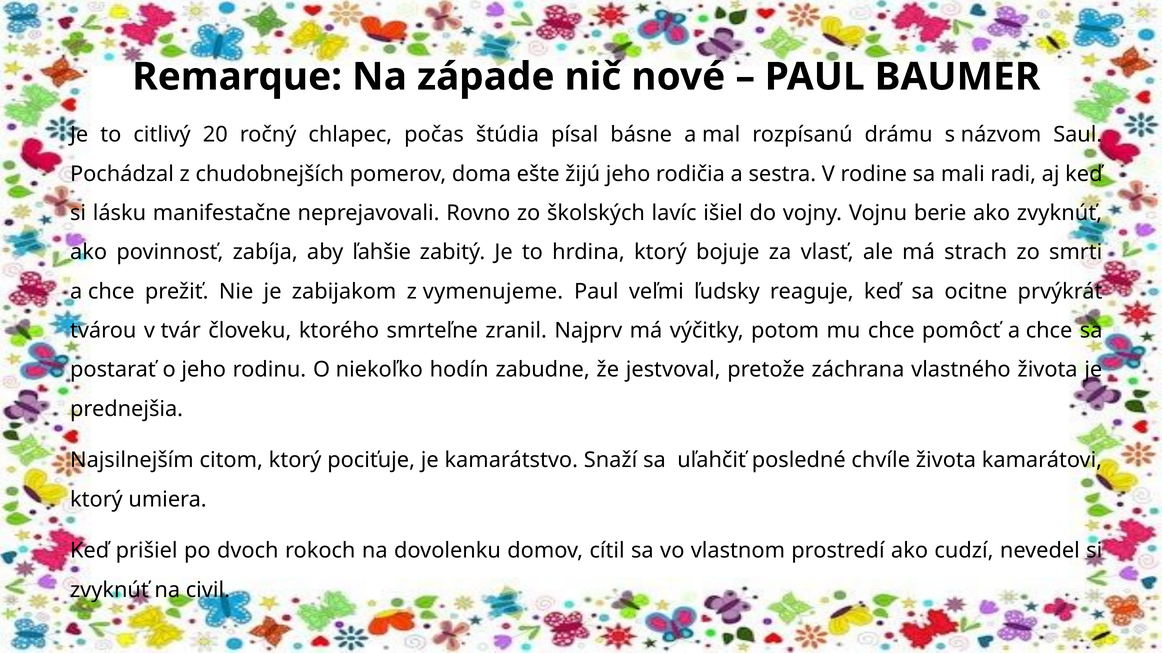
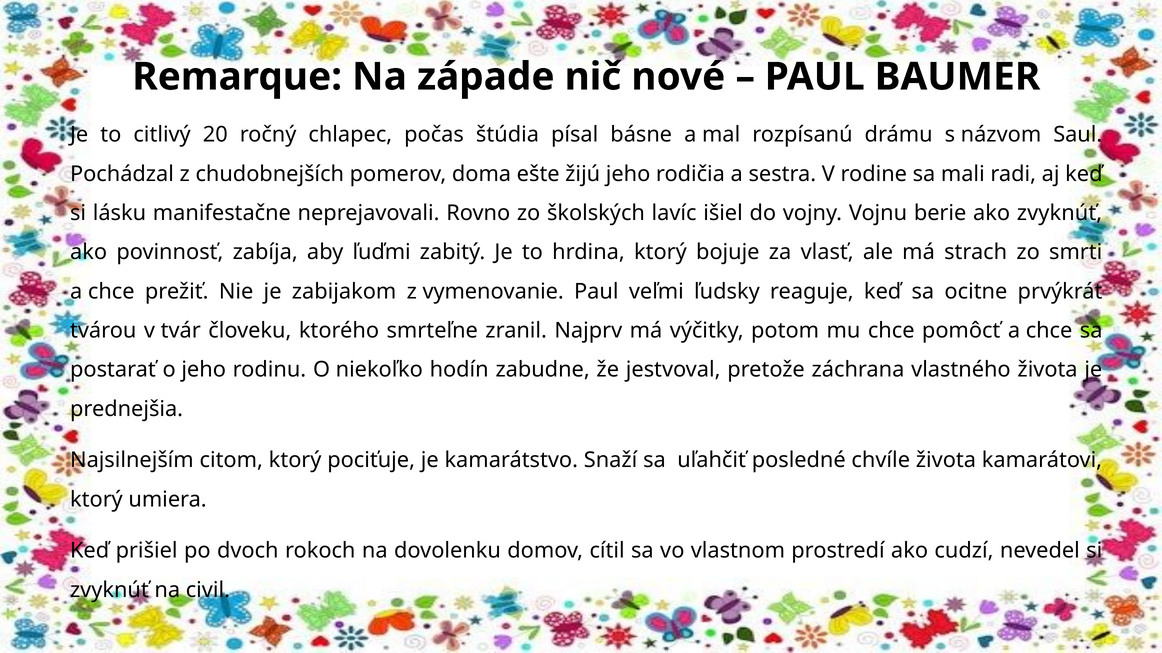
ľahšie: ľahšie -> ľuďmi (382, 252)
vymenujeme: vymenujeme -> vymenovanie (493, 292)
